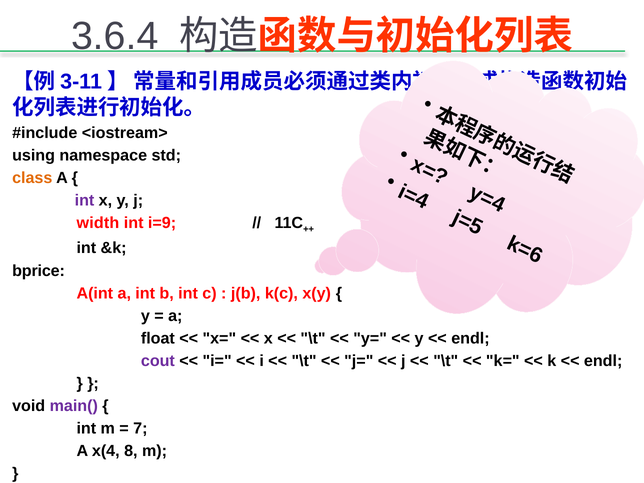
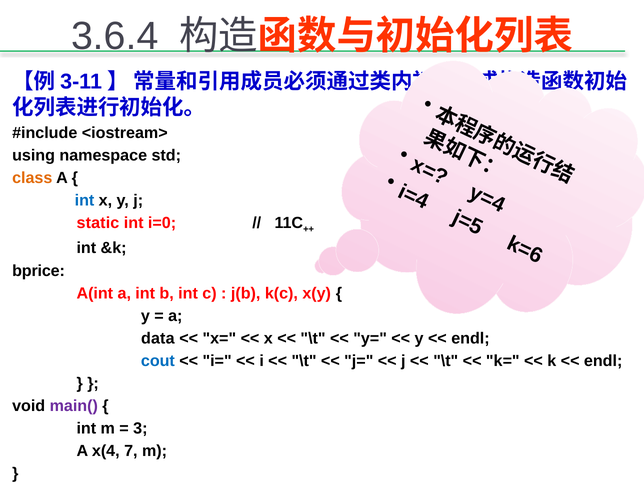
int colour: purple -> blue (85, 200)
width: width -> static (98, 223)
i=9: i=9 -> i=0 (162, 223)
float: float -> data (158, 338)
cout colour: purple -> blue (158, 361)
7: 7 -> 3 (140, 428)
8: 8 -> 7 (131, 451)
